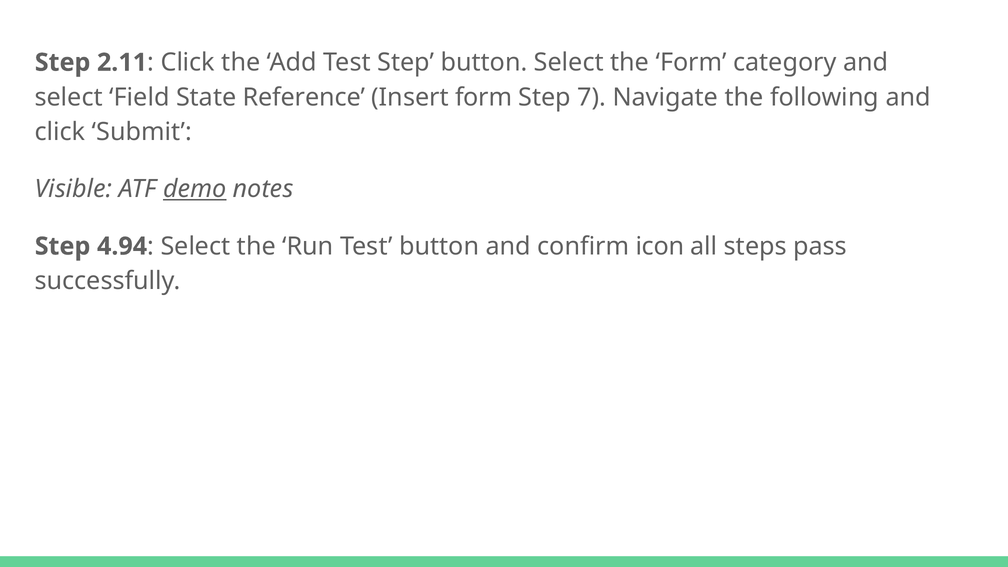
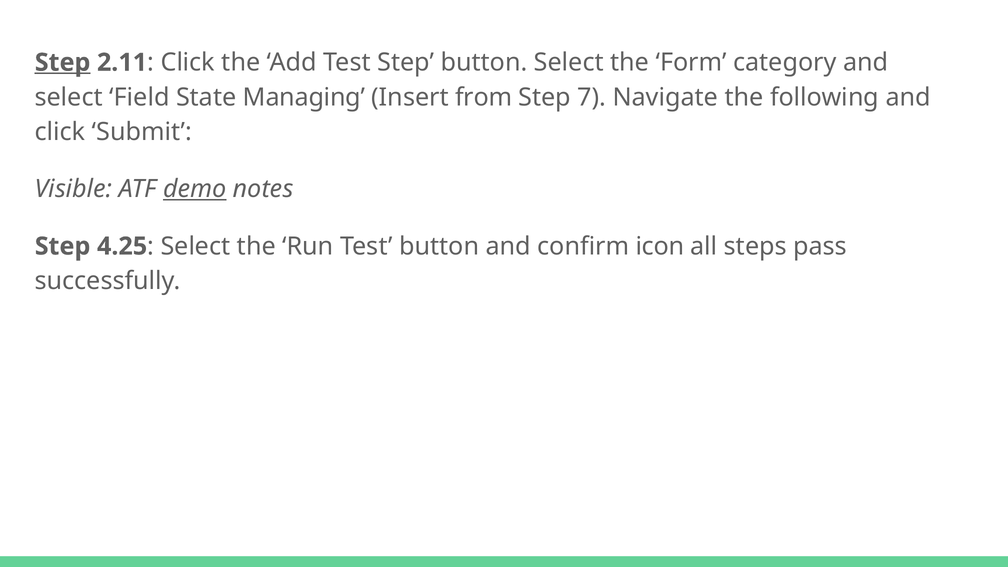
Step underline: none -> present (63, 62)
Reference: Reference -> Managing (304, 97)
Insert form: form -> from (484, 97)
4.94: 4.94 -> 4.25 (122, 246)
